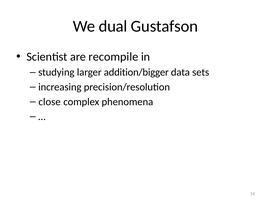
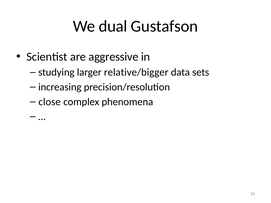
recompile: recompile -> aggressive (114, 57)
addition/bigger: addition/bigger -> relative/bigger (136, 72)
